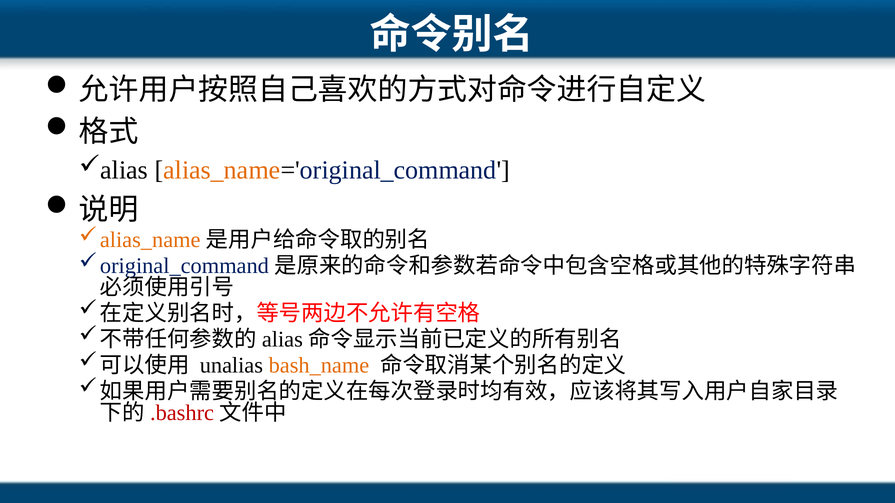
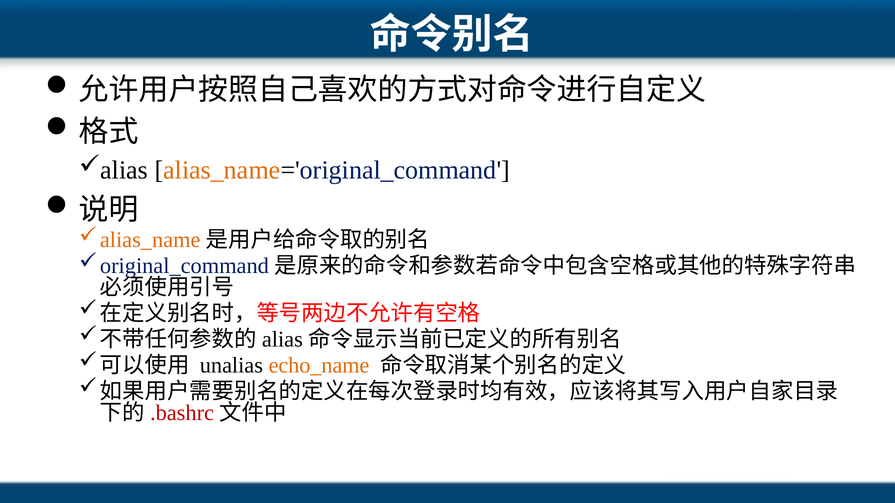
bash_name: bash_name -> echo_name (319, 366)
